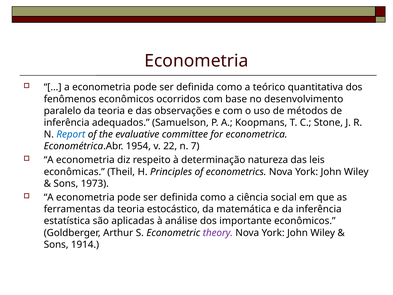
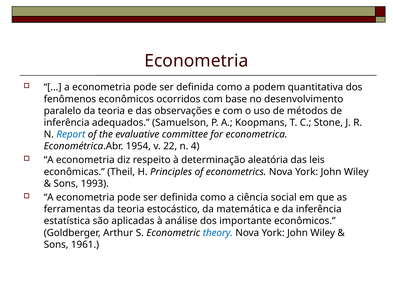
teórico: teórico -> podem (269, 87)
7: 7 -> 4 (195, 146)
natureza: natureza -> aleatória (268, 160)
1973: 1973 -> 1993 (95, 183)
theory colour: purple -> blue (218, 233)
1914: 1914 -> 1961 (85, 244)
